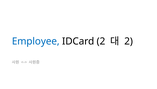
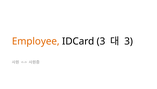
Employee colour: blue -> orange (36, 41)
IDCard 2: 2 -> 3 (101, 41)
2: 2 -> 3 (129, 41)
